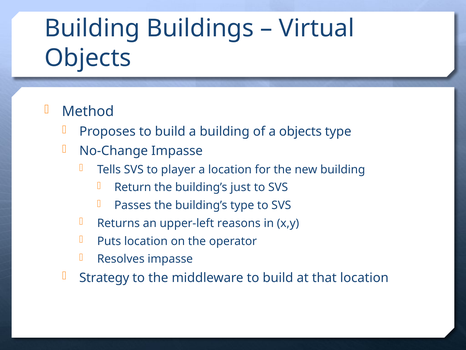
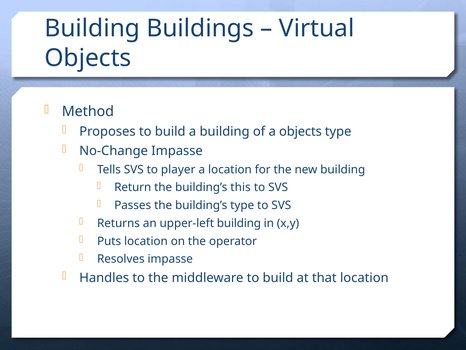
just: just -> this (241, 187)
upper-left reasons: reasons -> building (239, 223)
Strategy: Strategy -> Handles (104, 277)
